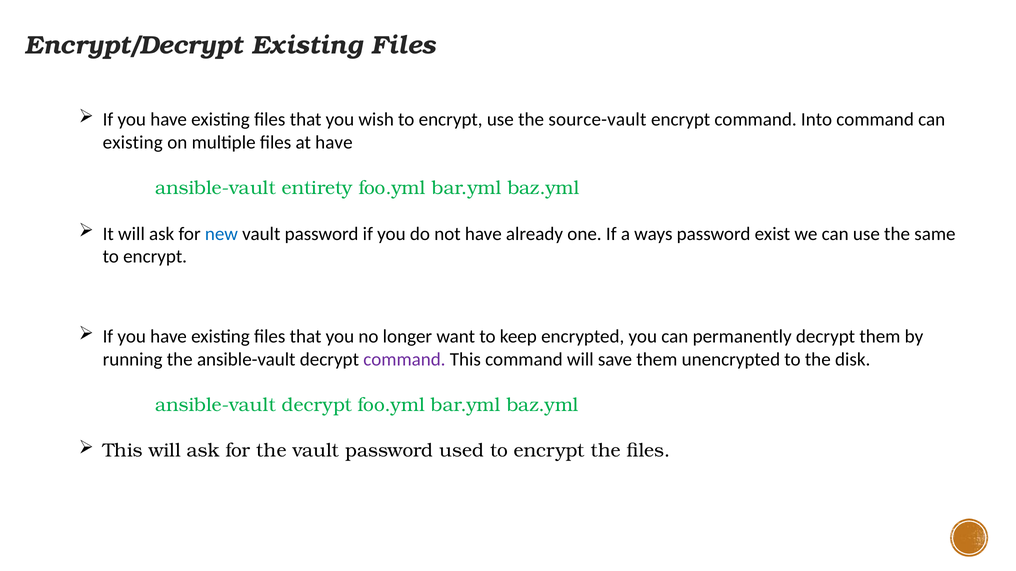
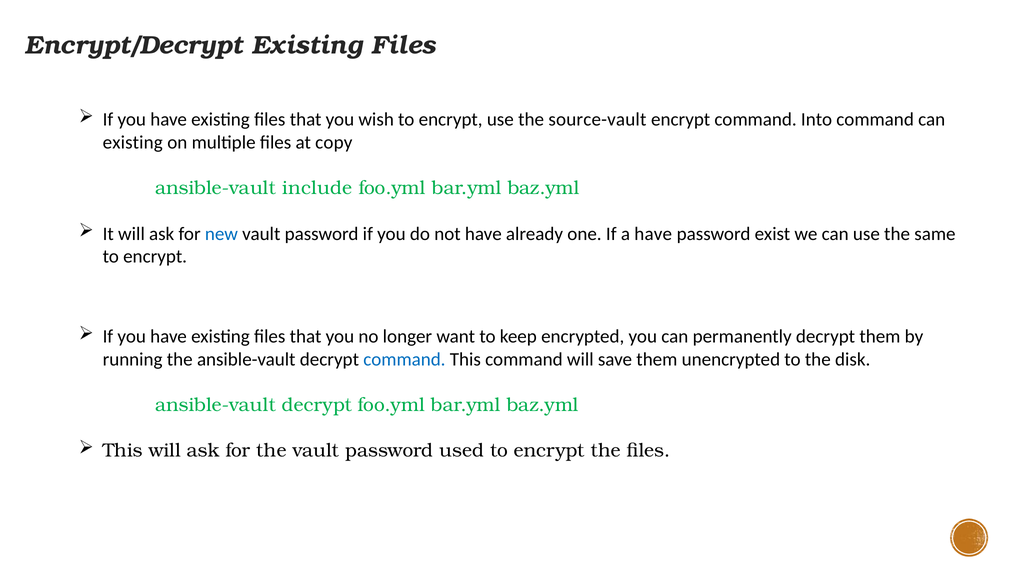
at have: have -> copy (334, 143)
entirety: entirety -> include (317, 188)
a ways: ways -> have (653, 234)
command colour: purple -> blue (404, 360)
